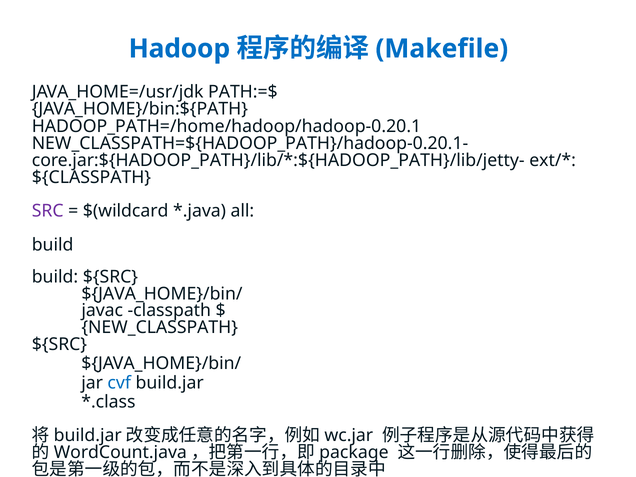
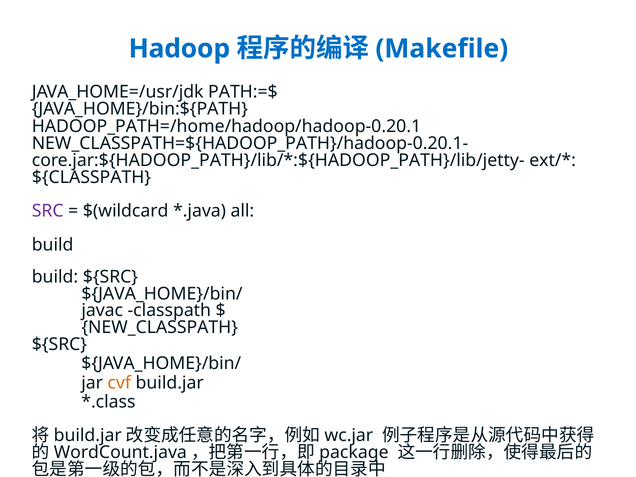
cvf colour: blue -> orange (119, 383)
